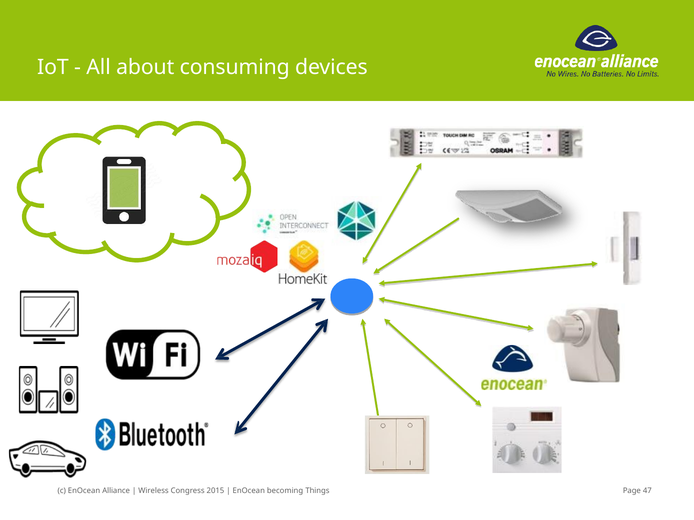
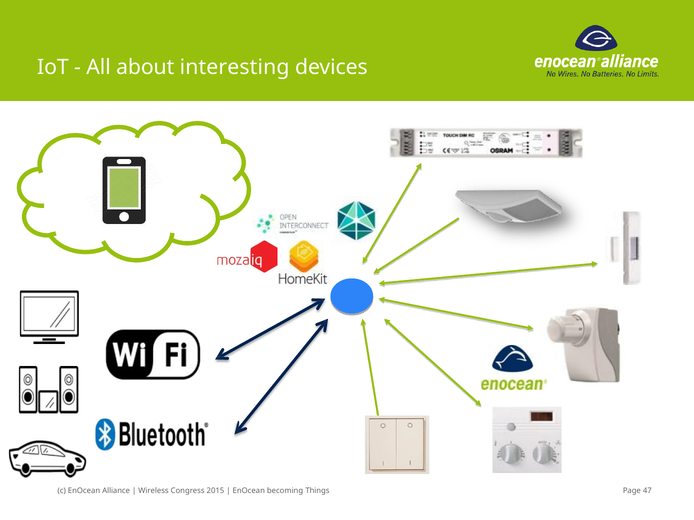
consuming: consuming -> interesting (235, 67)
